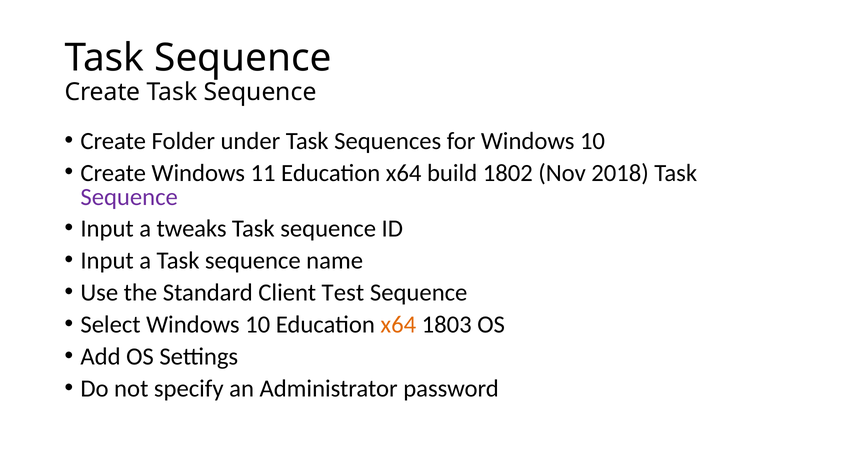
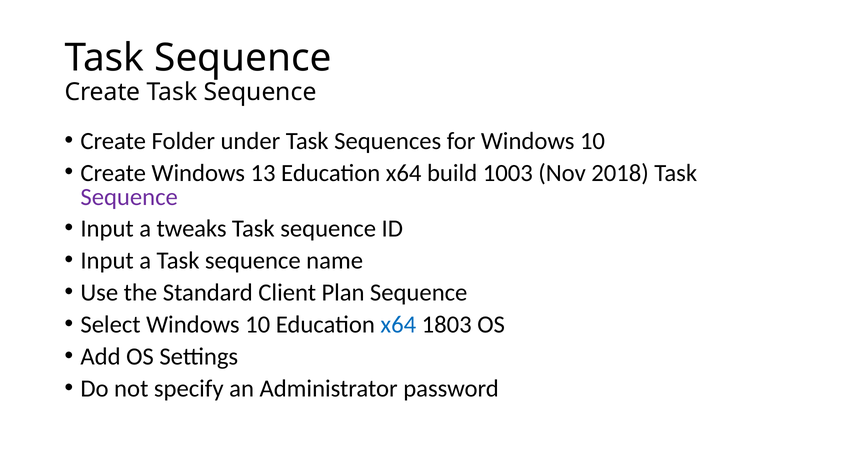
11: 11 -> 13 (263, 173)
1802: 1802 -> 1003 (508, 173)
Test: Test -> Plan (343, 293)
x64 colour: orange -> blue (398, 325)
